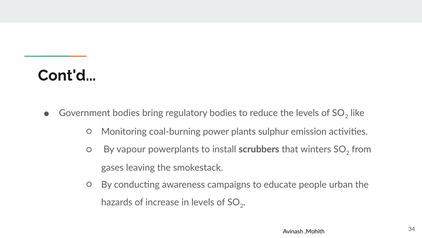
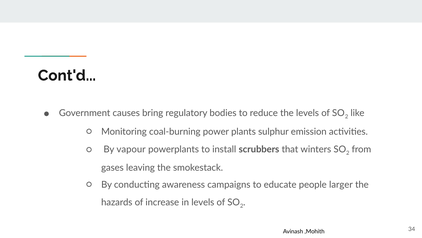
Government bodies: bodies -> causes (126, 113)
urban: urban -> larger (341, 184)
